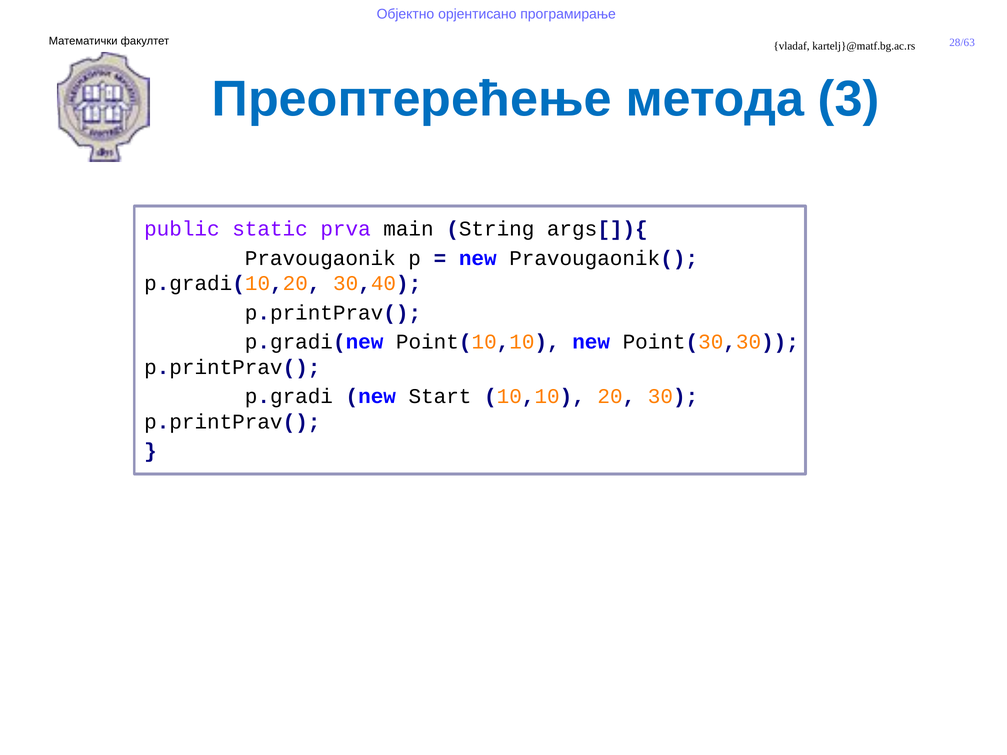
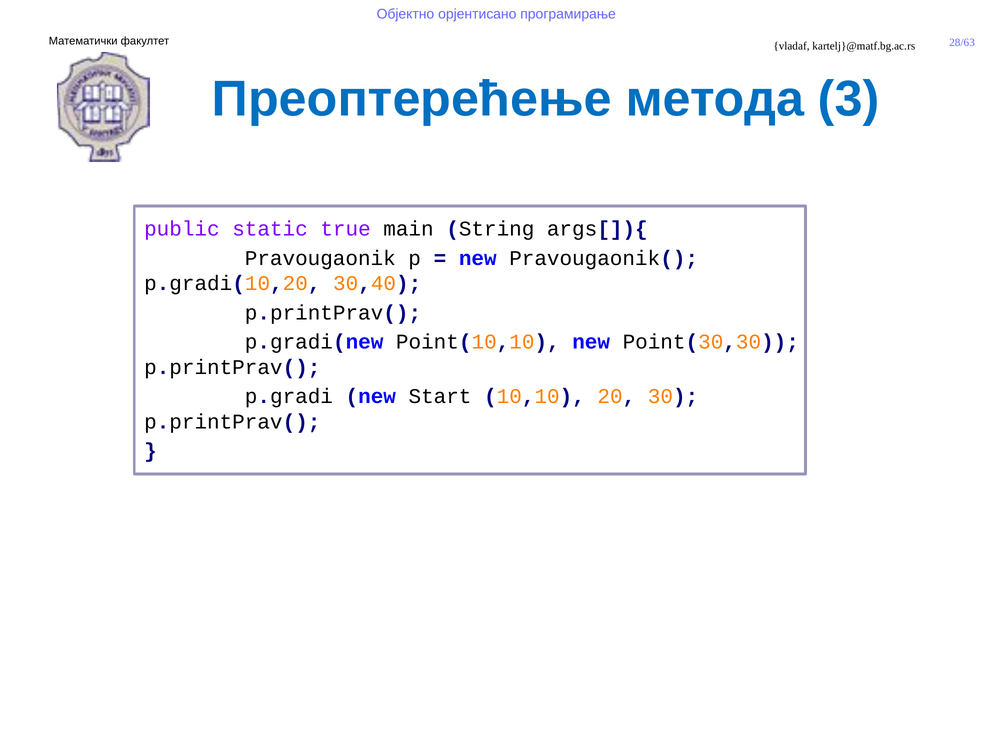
prva: prva -> true (346, 229)
